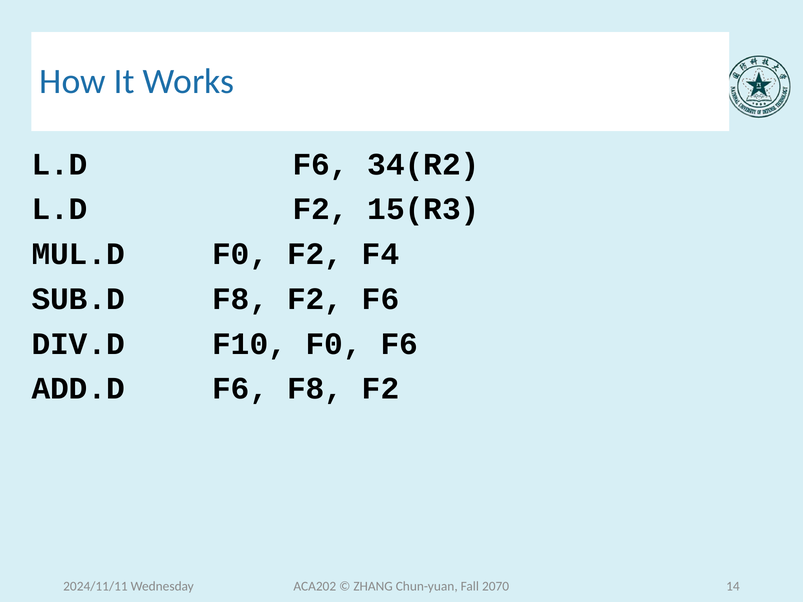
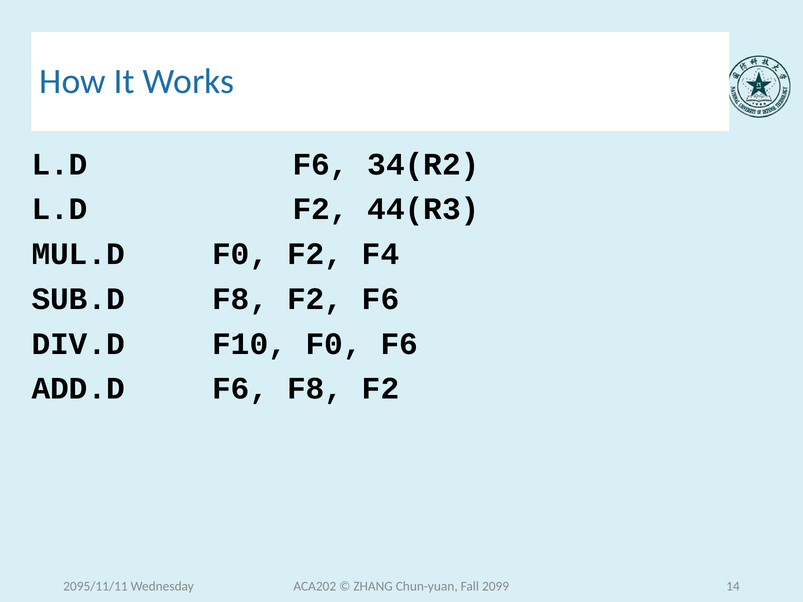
15(R3: 15(R3 -> 44(R3 (423, 209)
2070: 2070 -> 2099 (496, 587)
2024/11/11: 2024/11/11 -> 2095/11/11 (95, 587)
